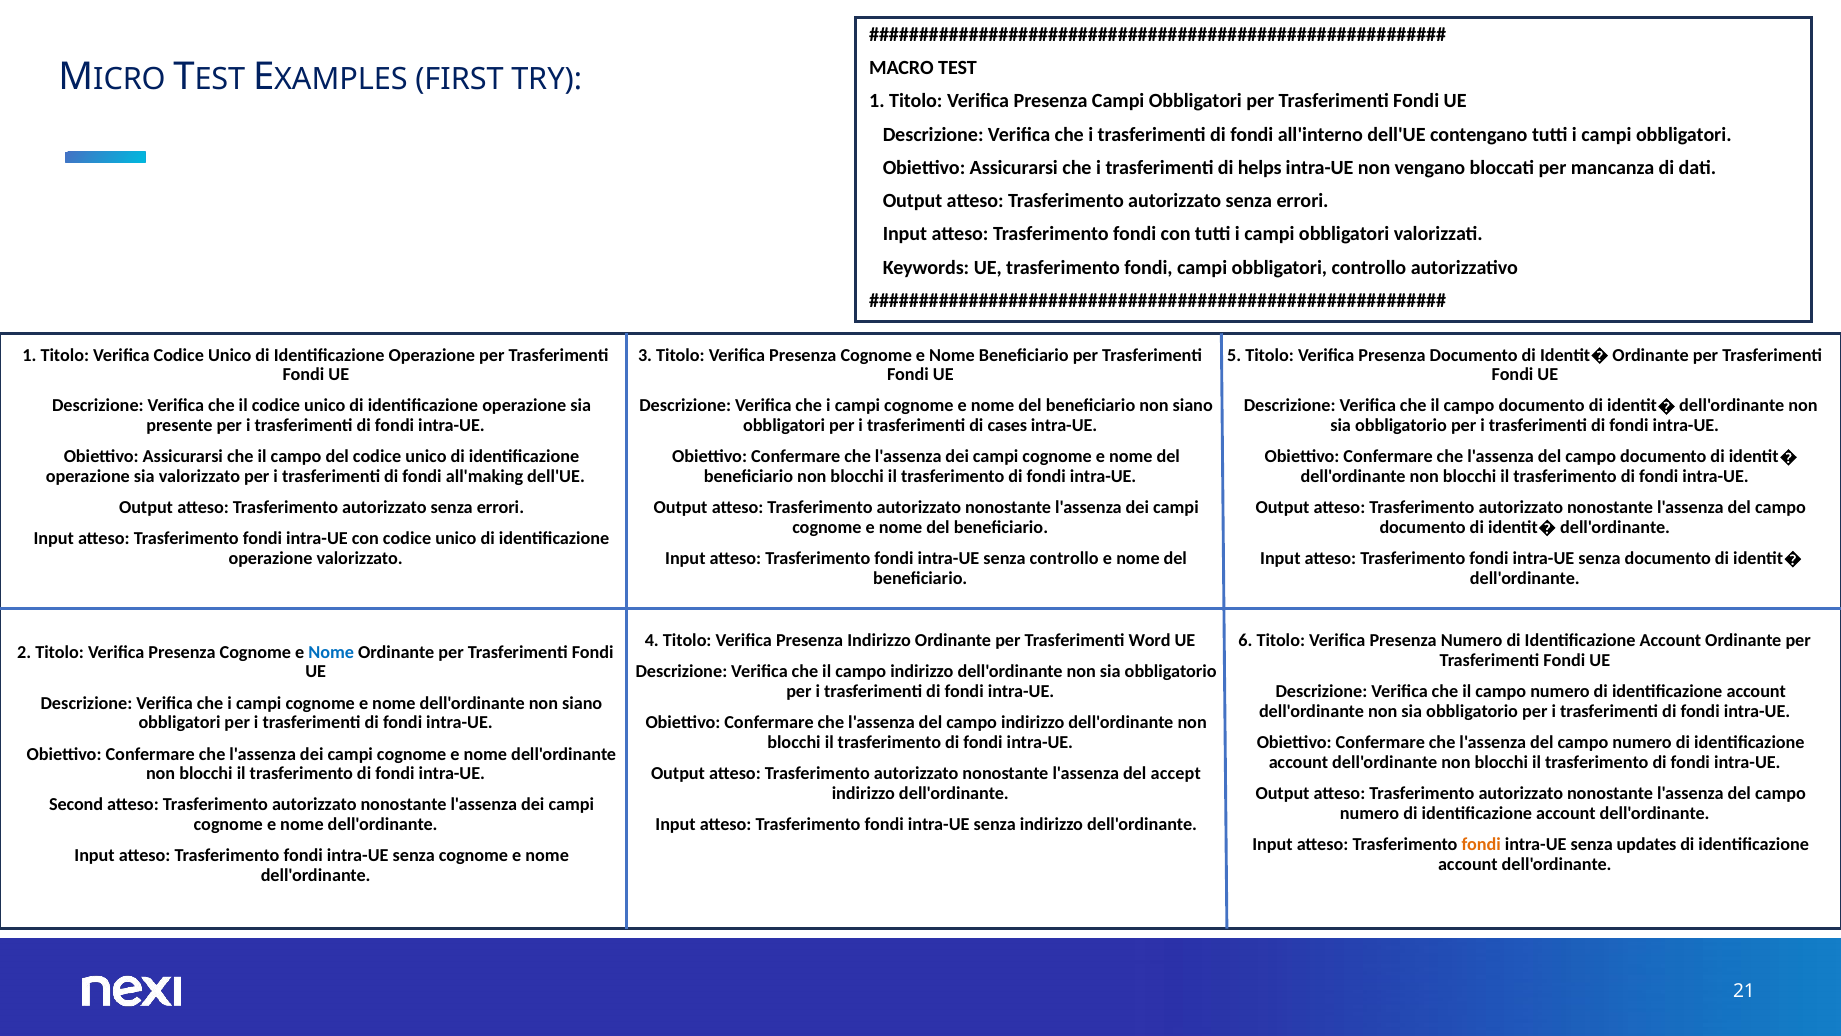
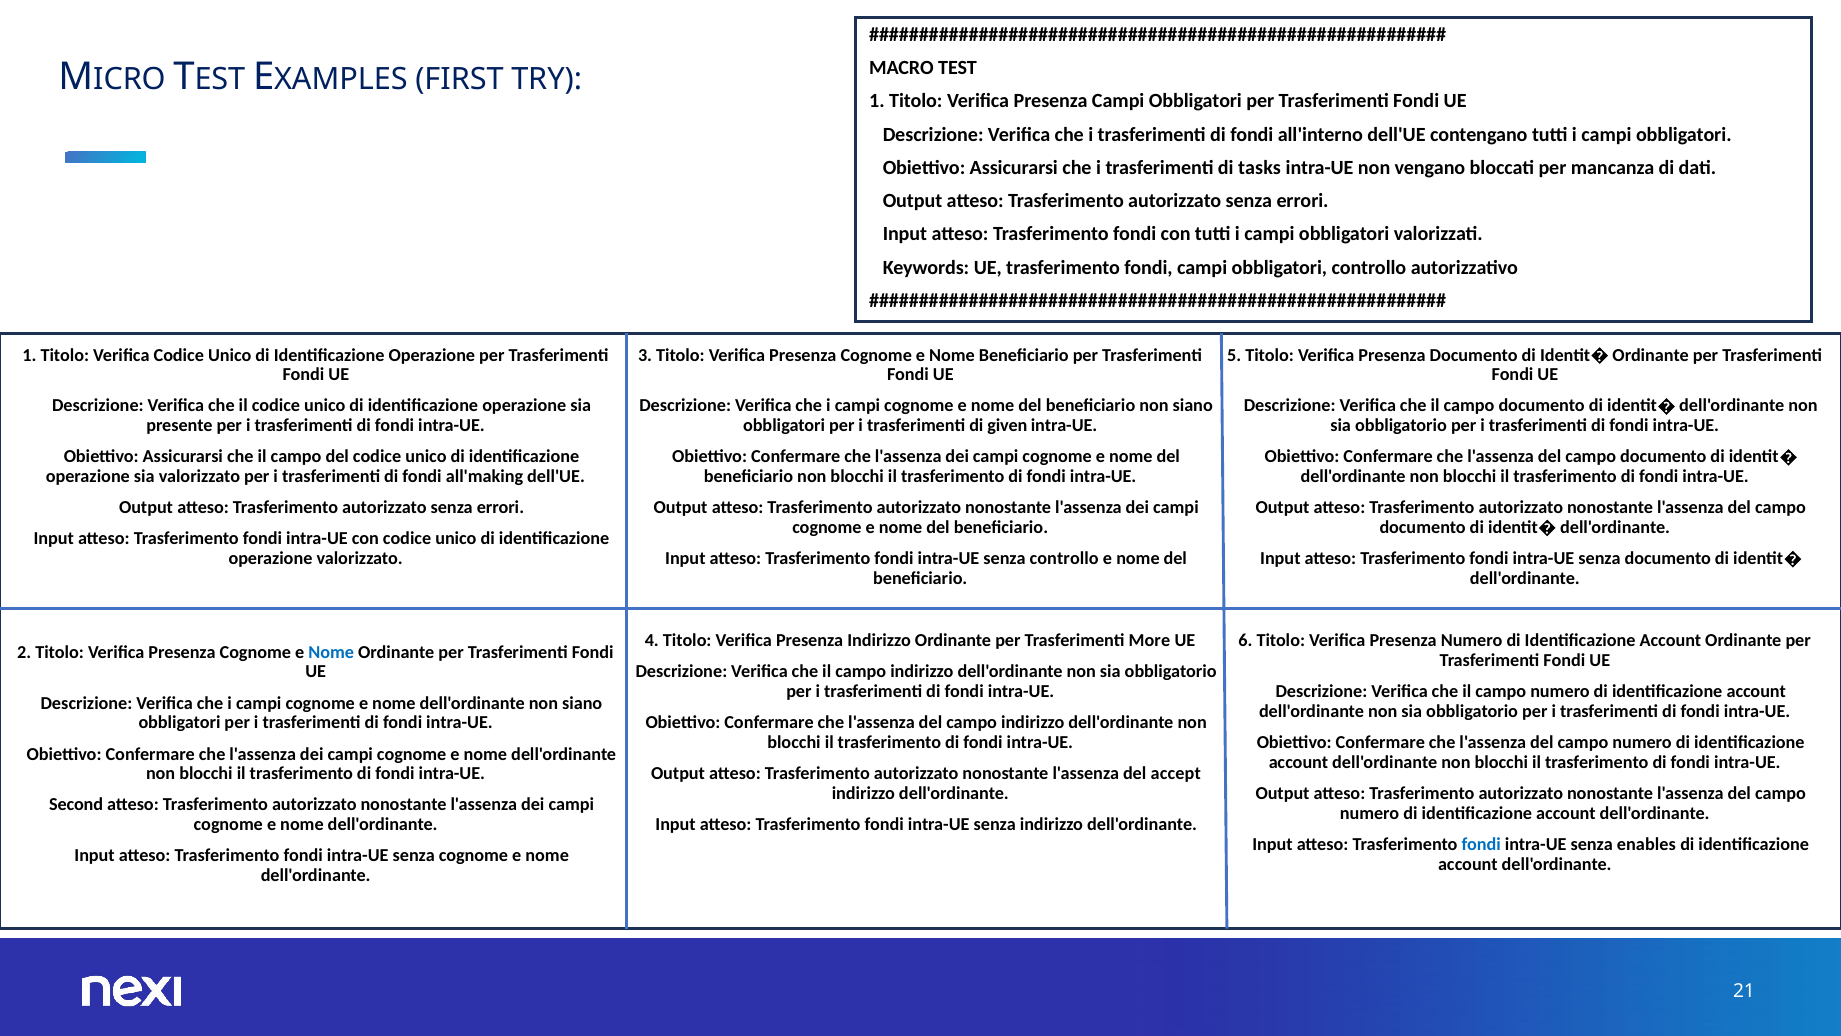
helps: helps -> tasks (1260, 168)
cases: cases -> given (1007, 425)
Word: Word -> More (1149, 640)
fondi colour: orange -> blue (1481, 844)
updates: updates -> enables (1646, 844)
